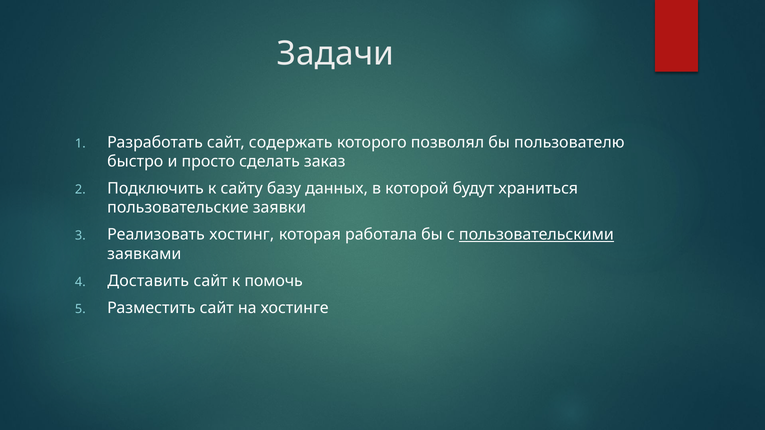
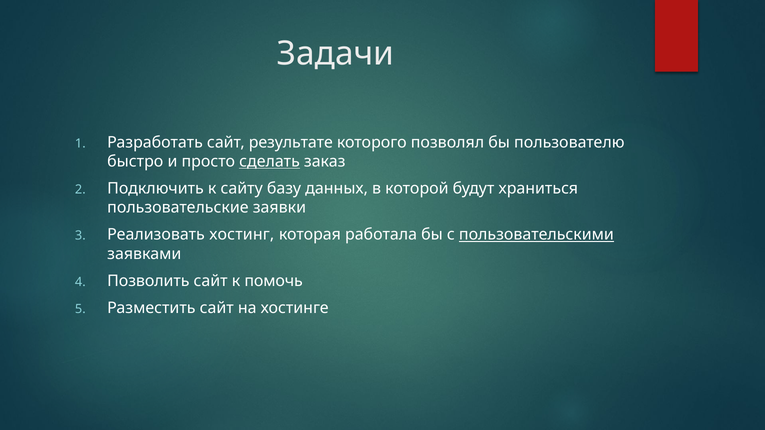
содержать: содержать -> результате (291, 142)
сделать underline: none -> present (270, 162)
Доставить: Доставить -> Позволить (148, 281)
